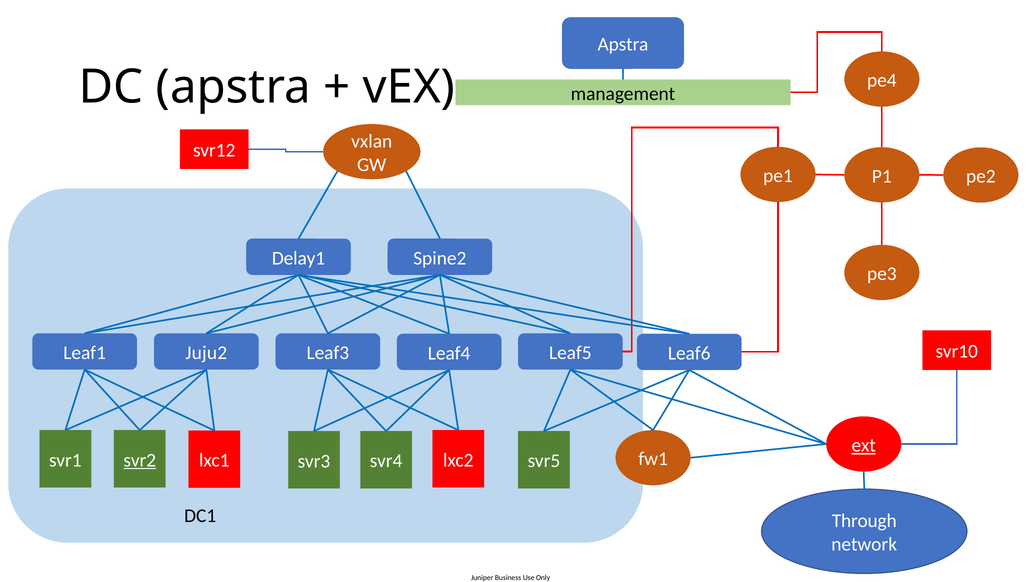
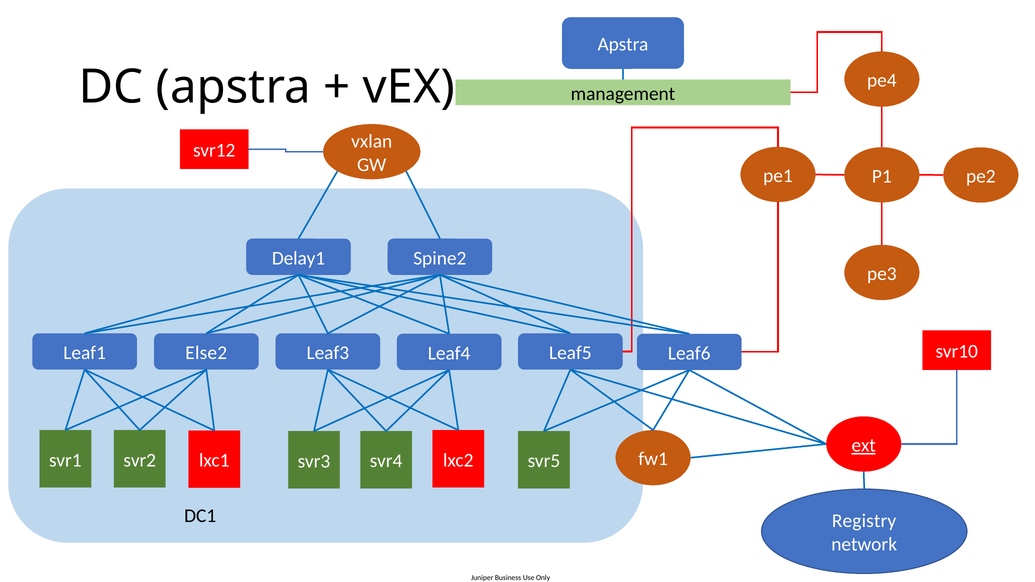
Juju2: Juju2 -> Else2 (206, 353)
svr2 underline: present -> none (140, 460)
Through: Through -> Registry (864, 521)
